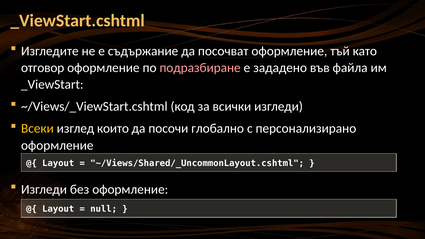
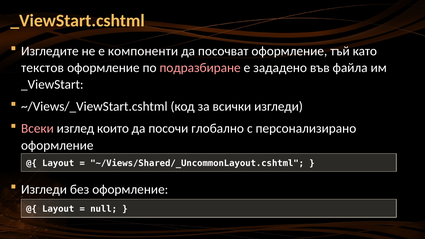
съдържание: съдържание -> компоненти (143, 51)
отговор: отговор -> текстов (43, 68)
Всеки colour: yellow -> pink (37, 129)
